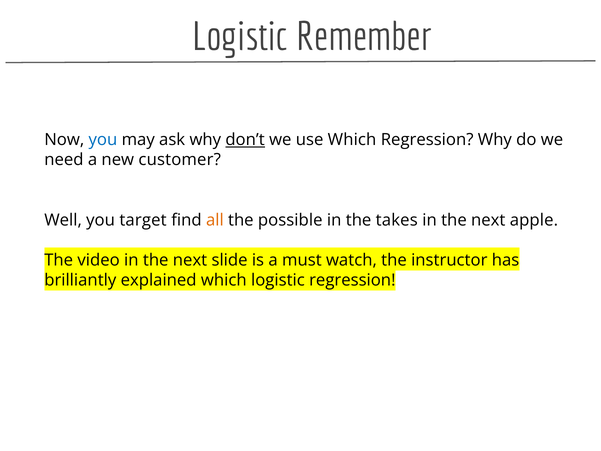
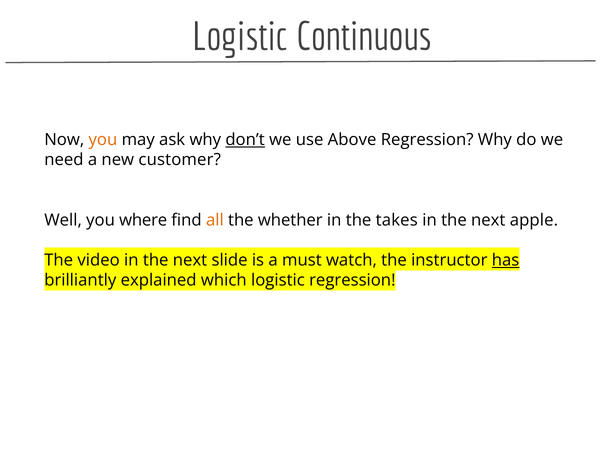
Remember: Remember -> Continuous (364, 37)
you colour: blue -> orange (103, 140)
use Which: Which -> Above (352, 140)
target: target -> where (143, 220)
possible: possible -> whether (290, 220)
has underline: none -> present (506, 260)
